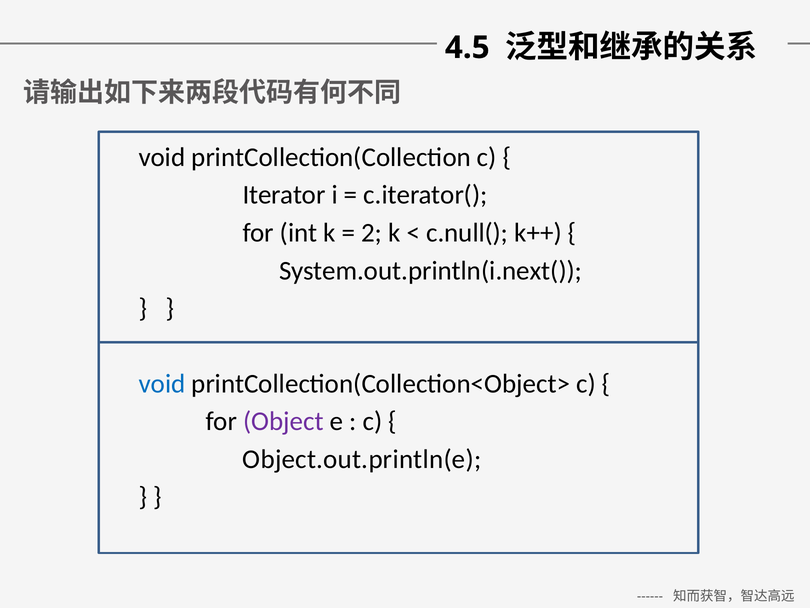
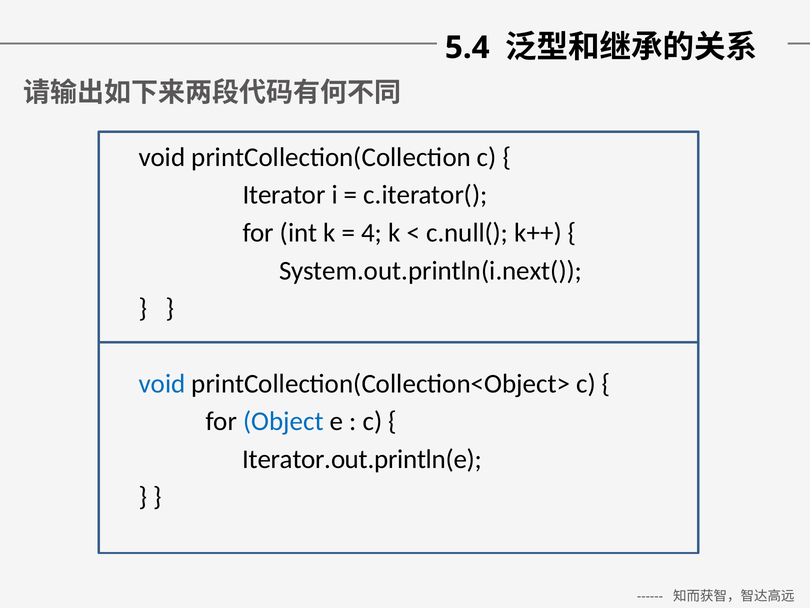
4.5: 4.5 -> 5.4 (467, 48)
2: 2 -> 4 (372, 233)
Object colour: purple -> blue (284, 421)
Object.out.println(e: Object.out.println(e -> Iterator.out.println(e (362, 459)
